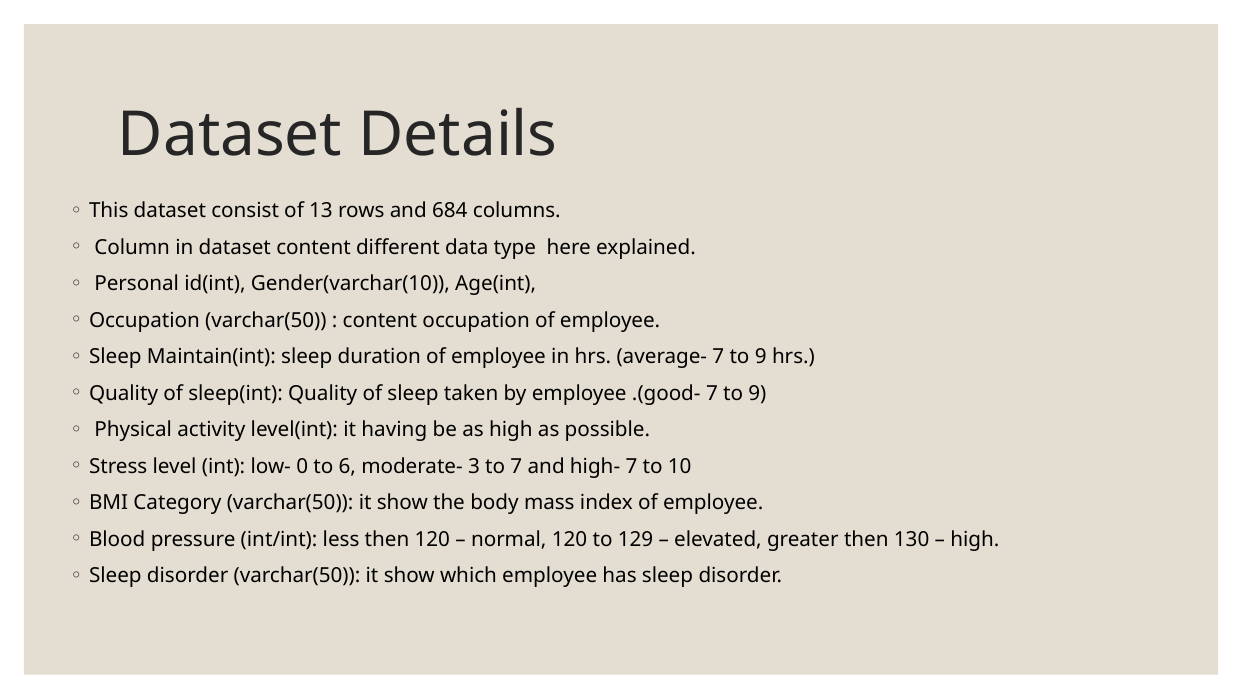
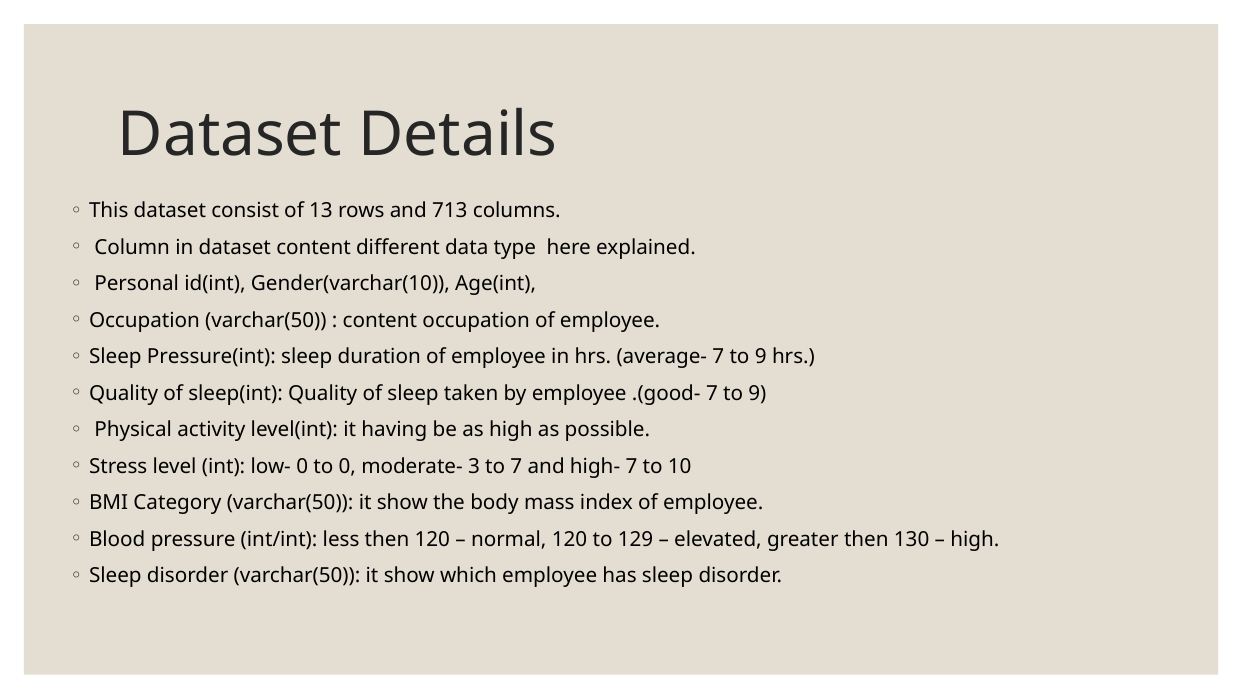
684: 684 -> 713 (450, 211)
Maintain(int: Maintain(int -> Pressure(int (211, 357)
to 6: 6 -> 0 (347, 466)
